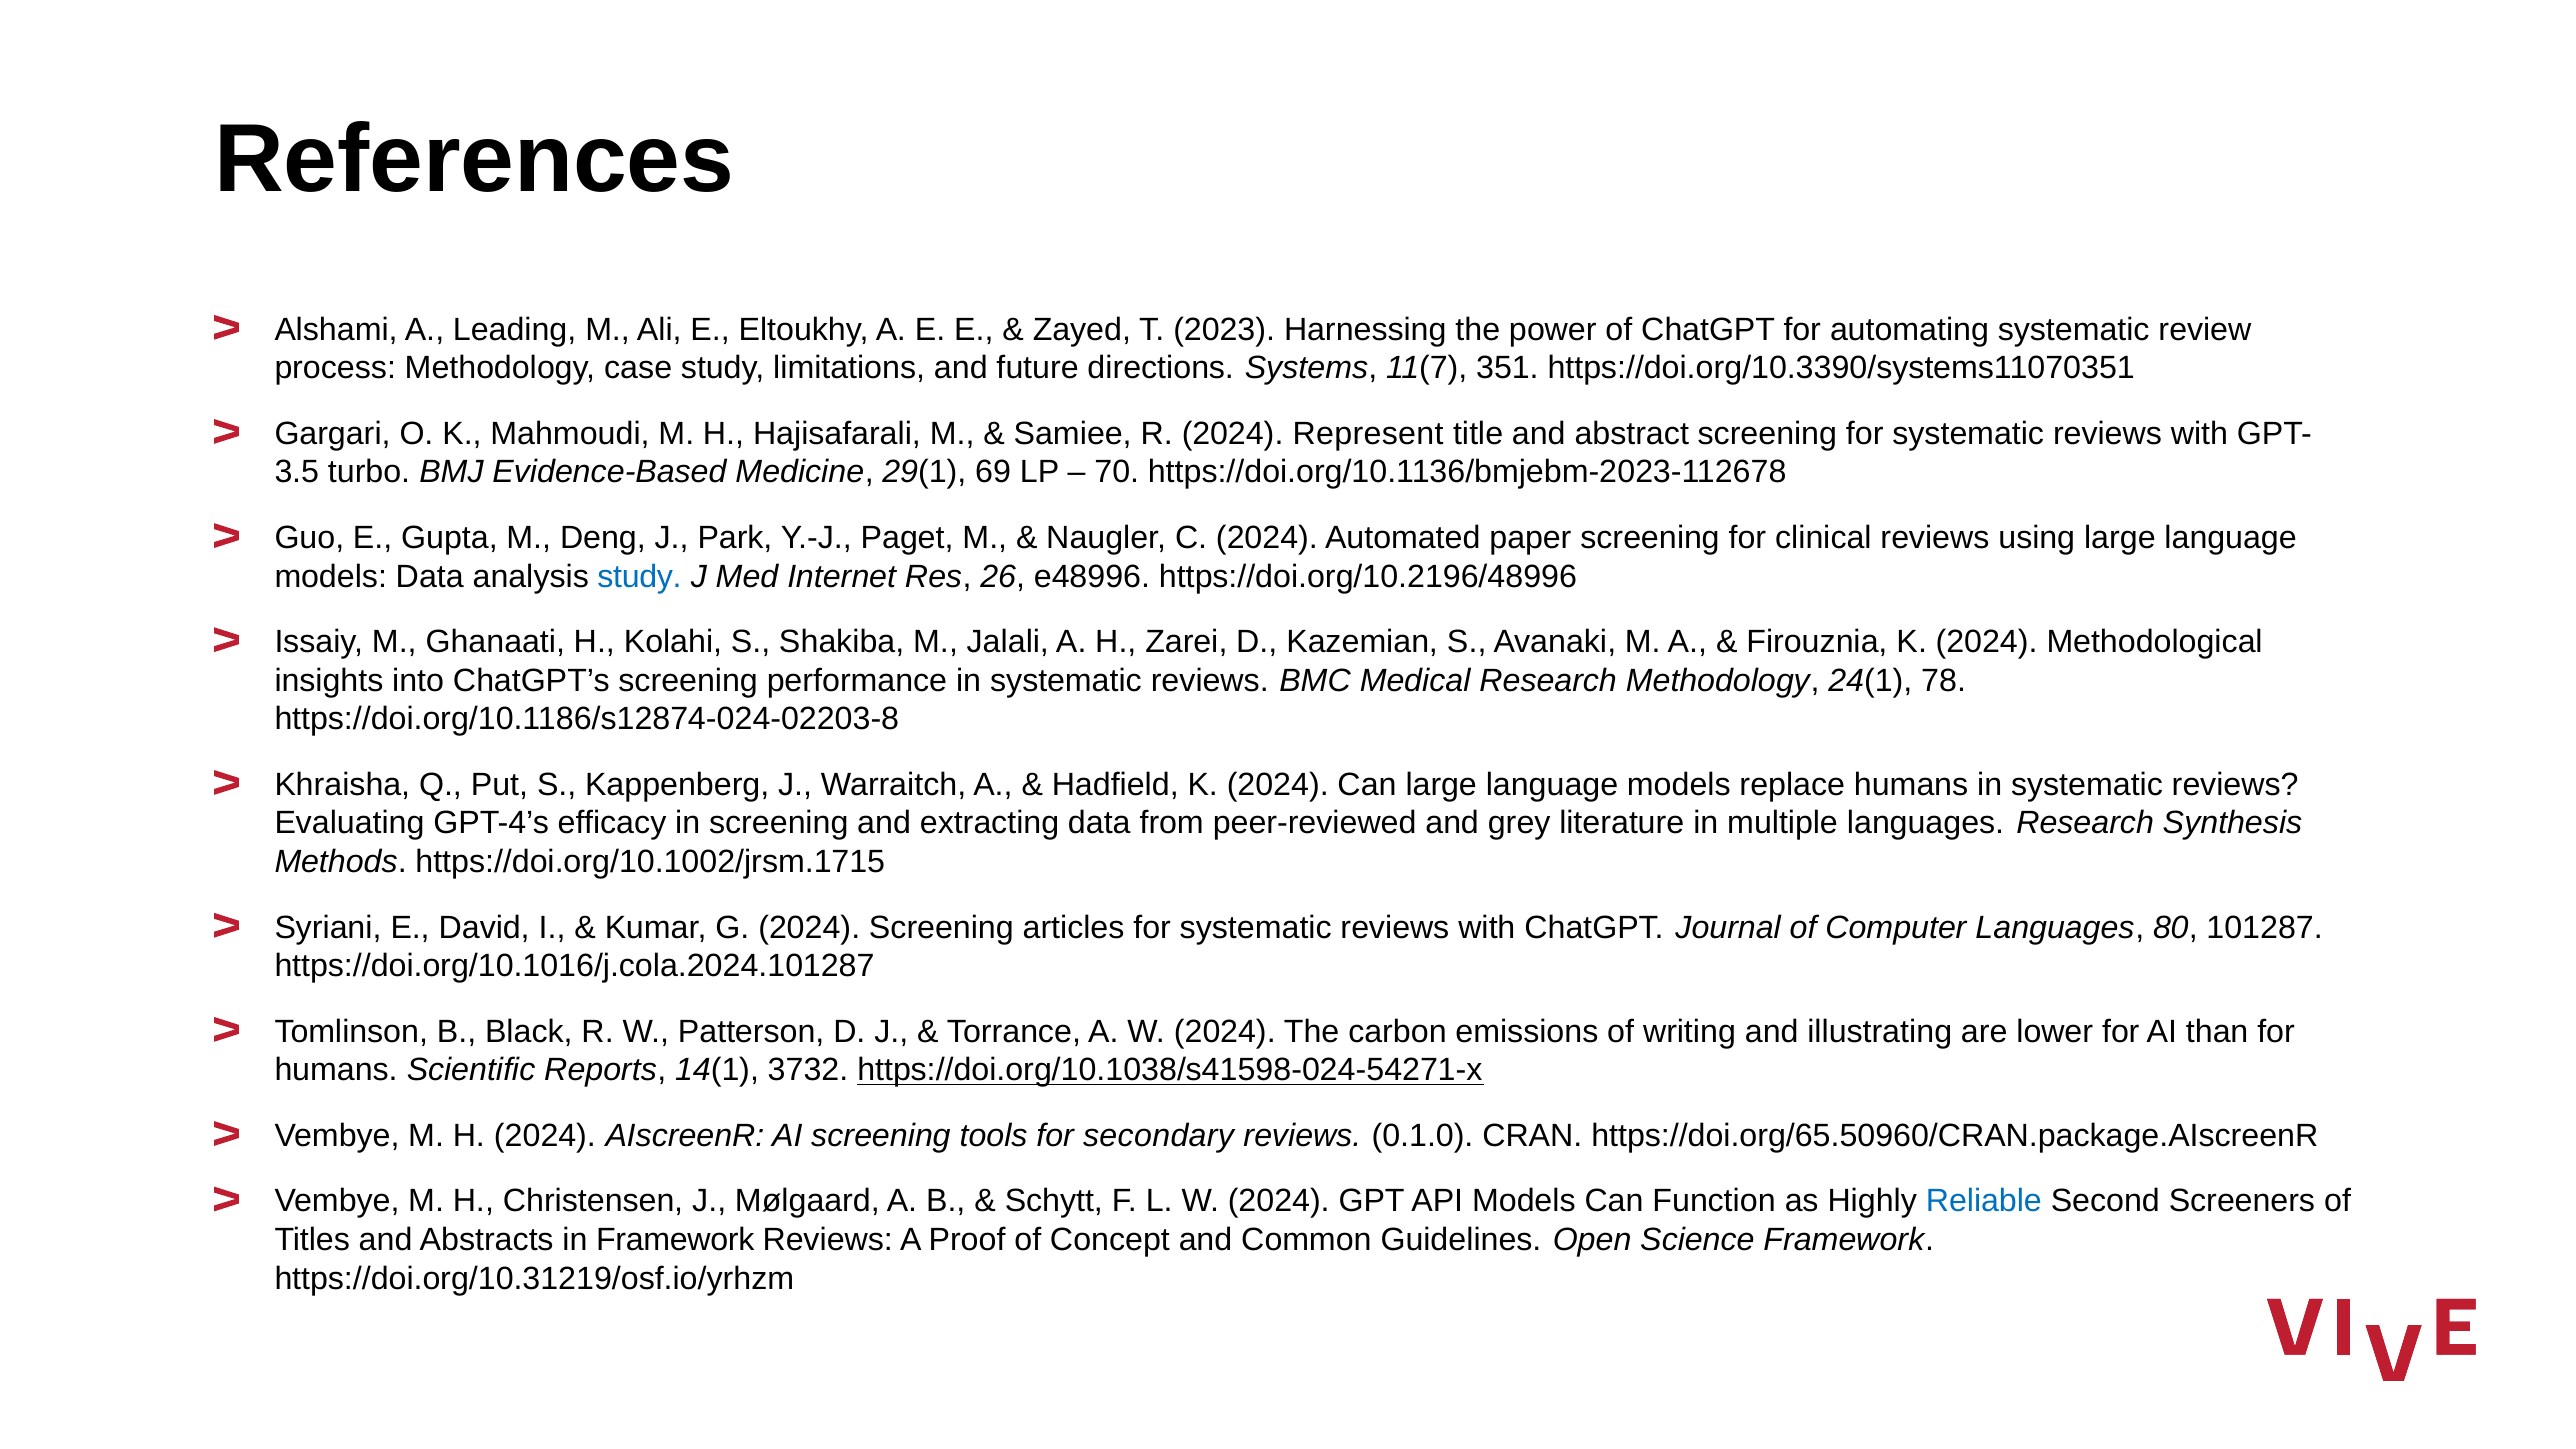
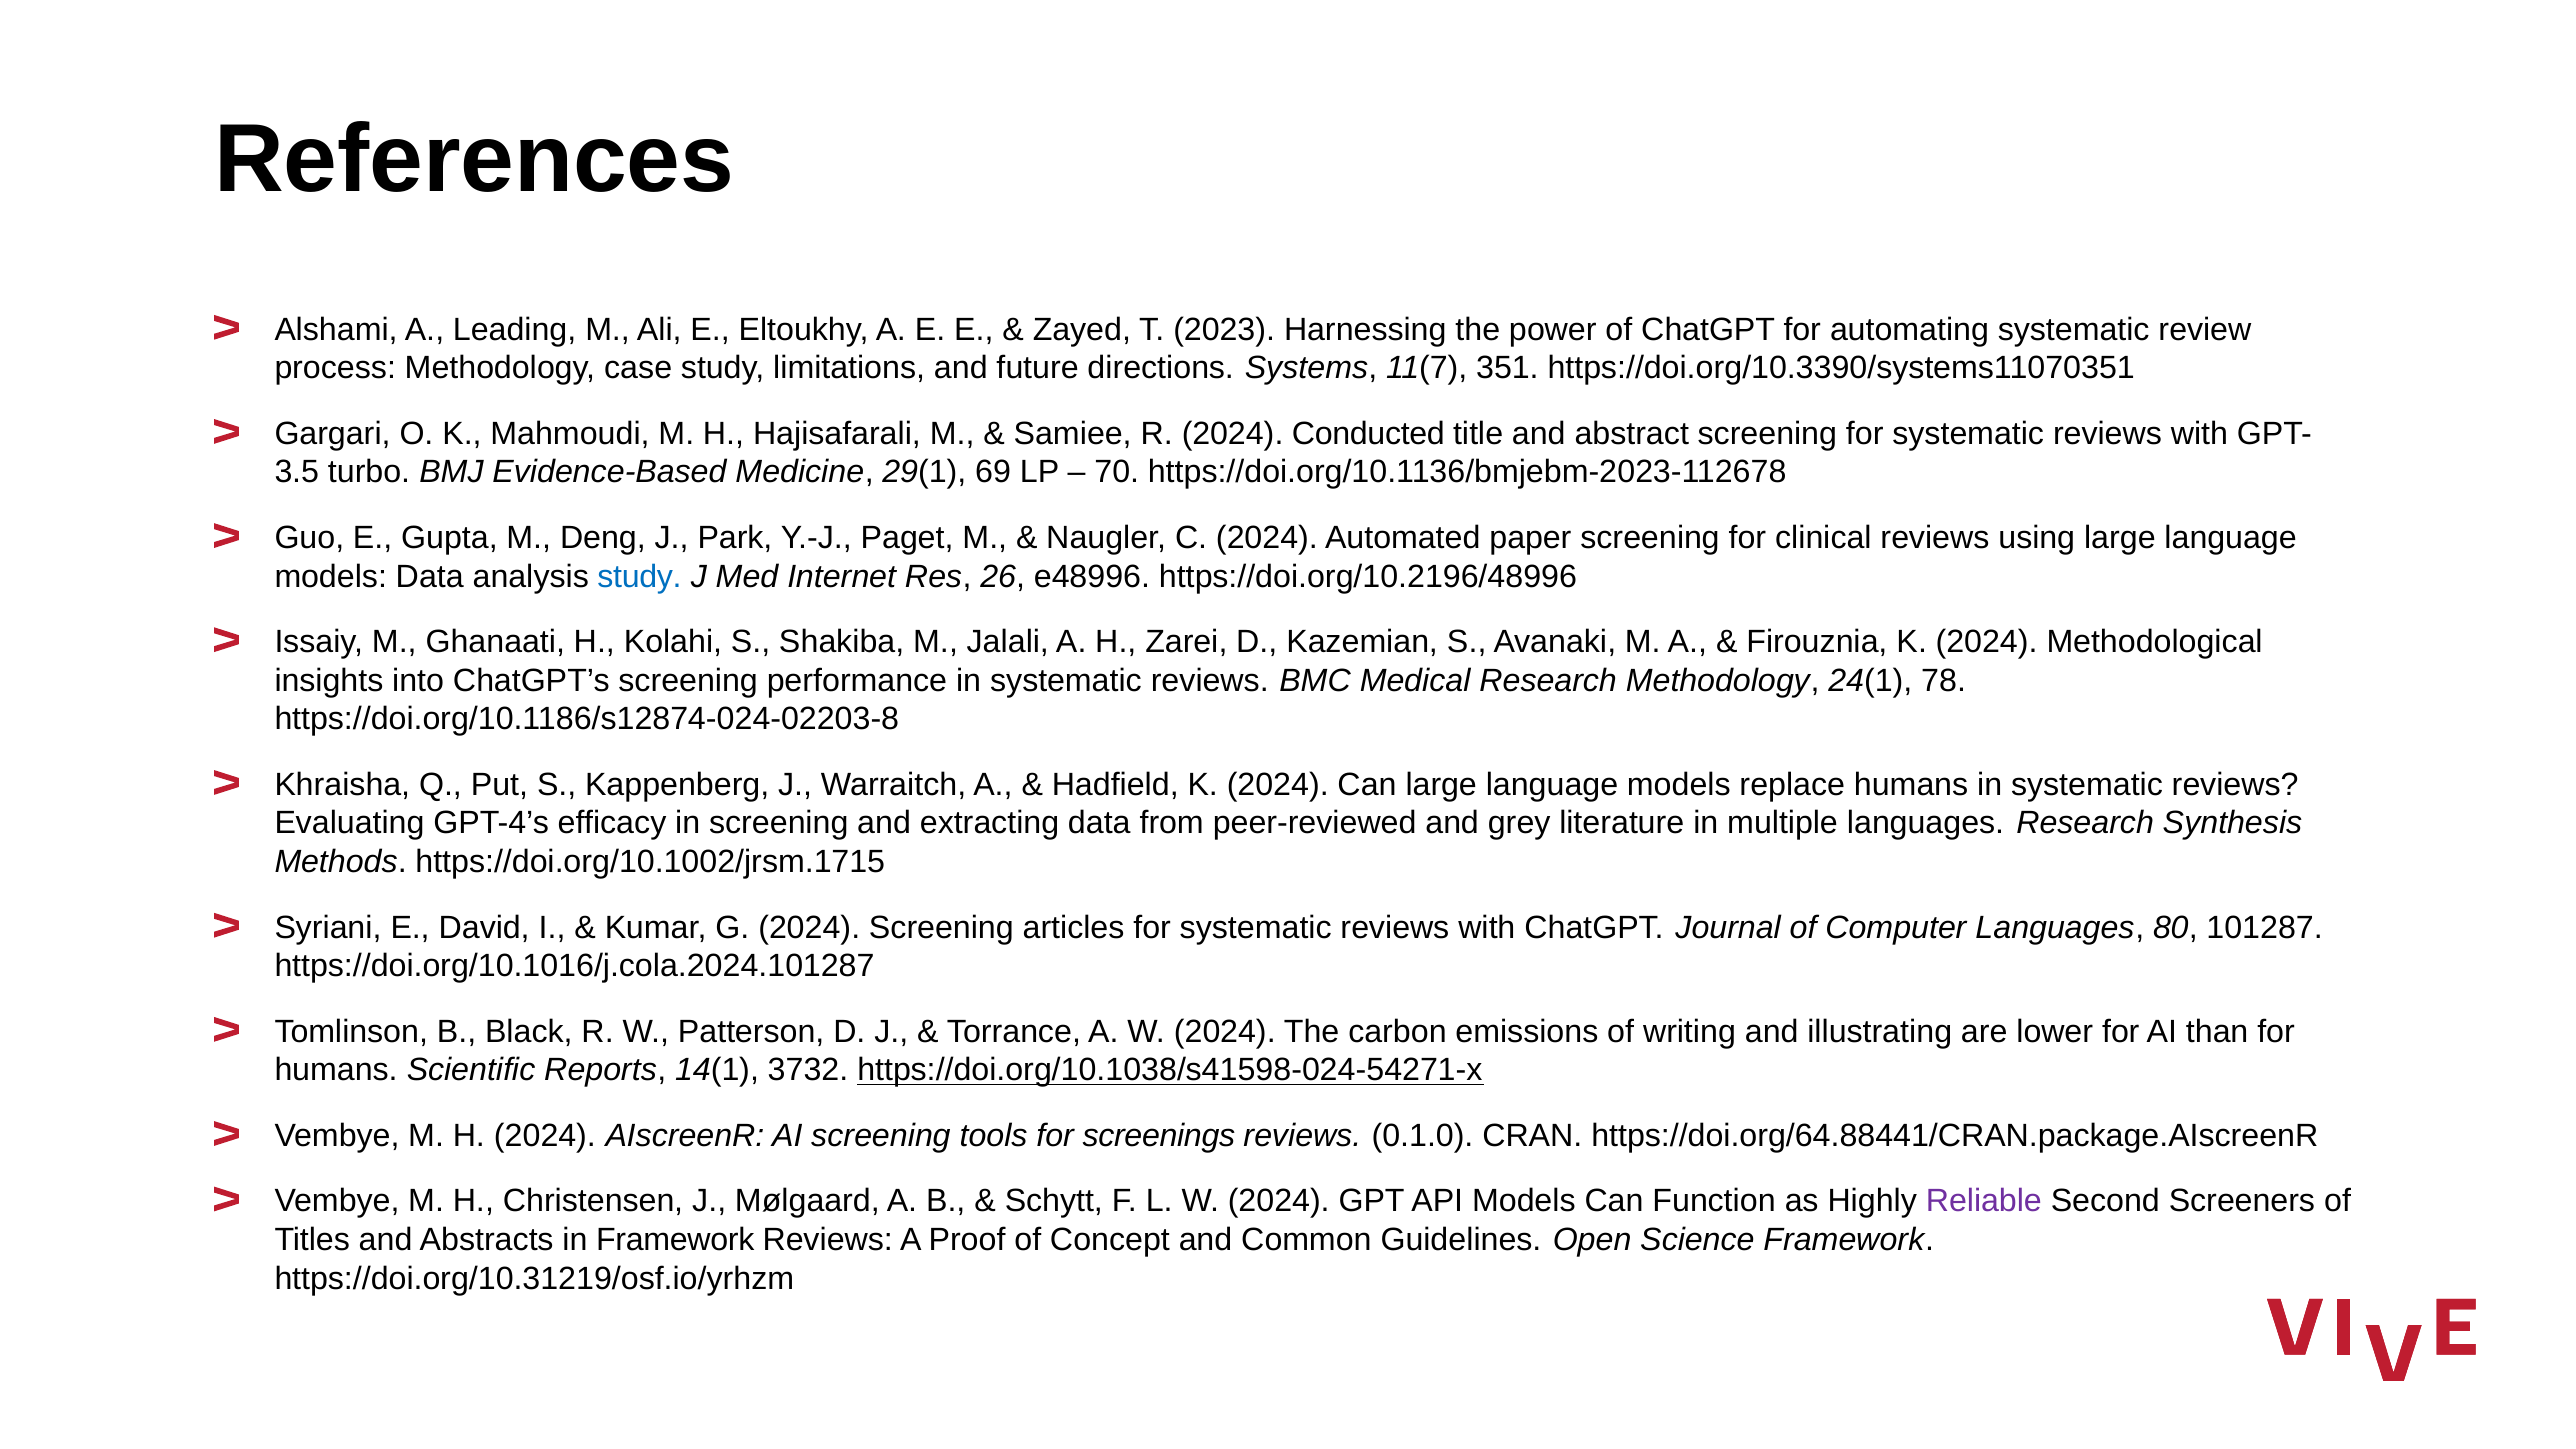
Represent: Represent -> Conducted (1368, 434)
secondary: secondary -> screenings (1159, 1136)
https://doi.org/65.50960/CRAN.package.AIscreenR: https://doi.org/65.50960/CRAN.package.AIscreenR -> https://doi.org/64.88441/CRAN.package.AIscreenR (1955, 1136)
Reliable colour: blue -> purple (1984, 1201)
